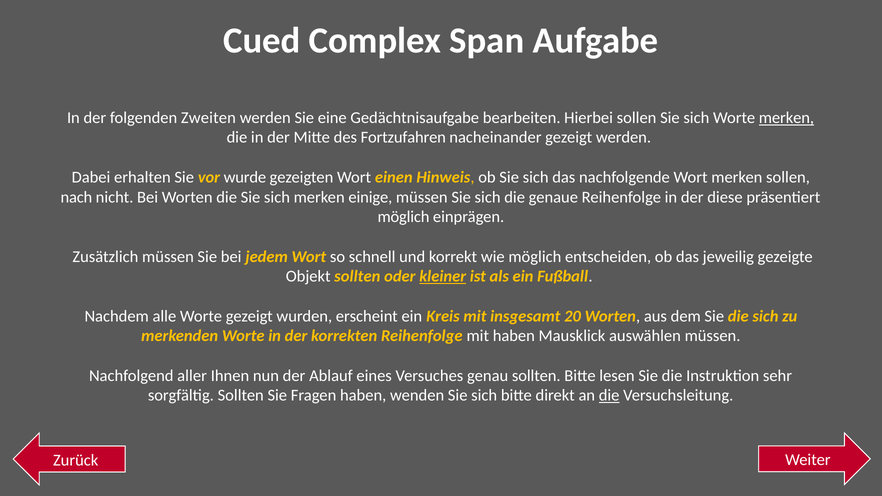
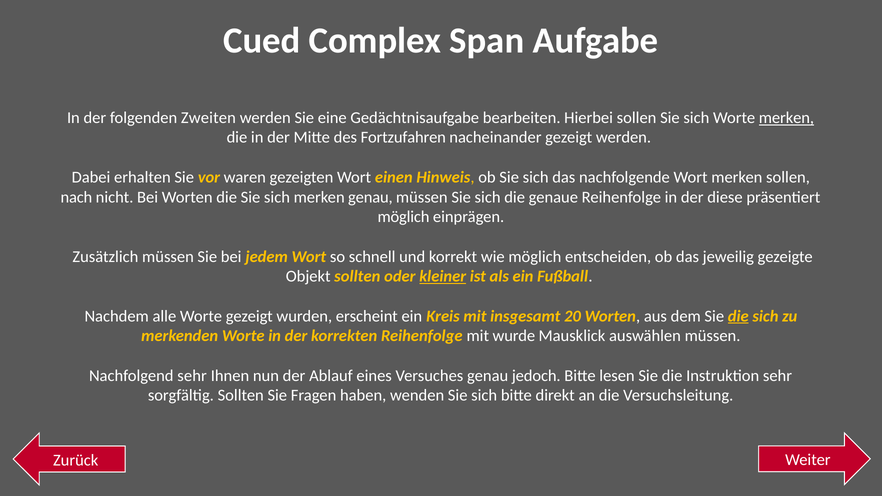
wurde: wurde -> waren (245, 177)
merken einige: einige -> genau (370, 197)
die underline: none -> present (738, 316)
mit haben: haben -> wurde (514, 336)
Nachfolgend aller: aller -> sehr (192, 376)
genau sollten: sollten -> jedoch (536, 376)
die underline: present -> none (609, 396)
